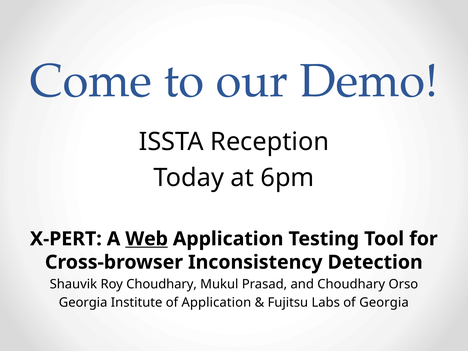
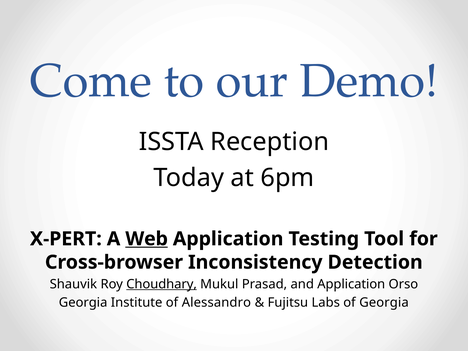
Choudhary underline: none -> present (162, 284)
and Choudhary: Choudhary -> Application (351, 284)
of Application: Application -> Alessandro (216, 303)
